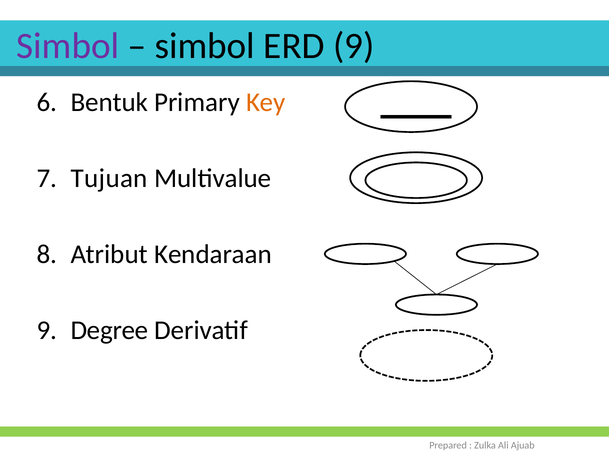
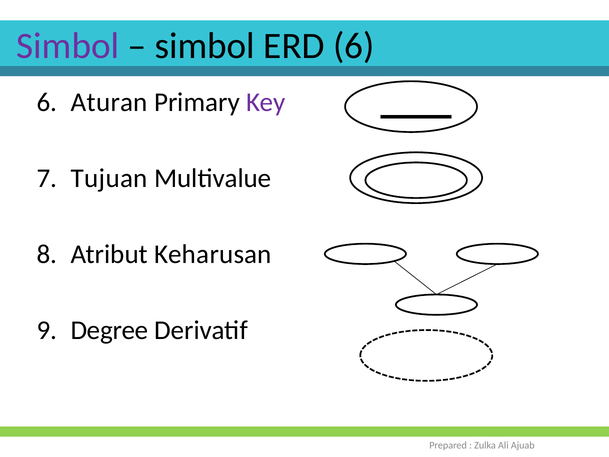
ERD 9: 9 -> 6 (354, 46)
Bentuk: Bentuk -> Aturan (109, 102)
Key colour: orange -> purple (266, 102)
Kendaraan: Kendaraan -> Keharusan (213, 254)
